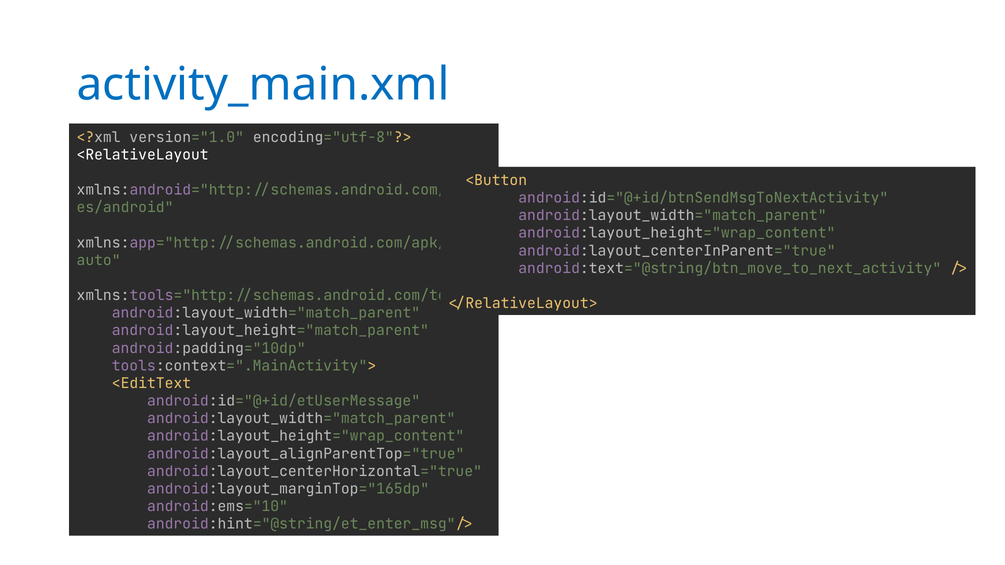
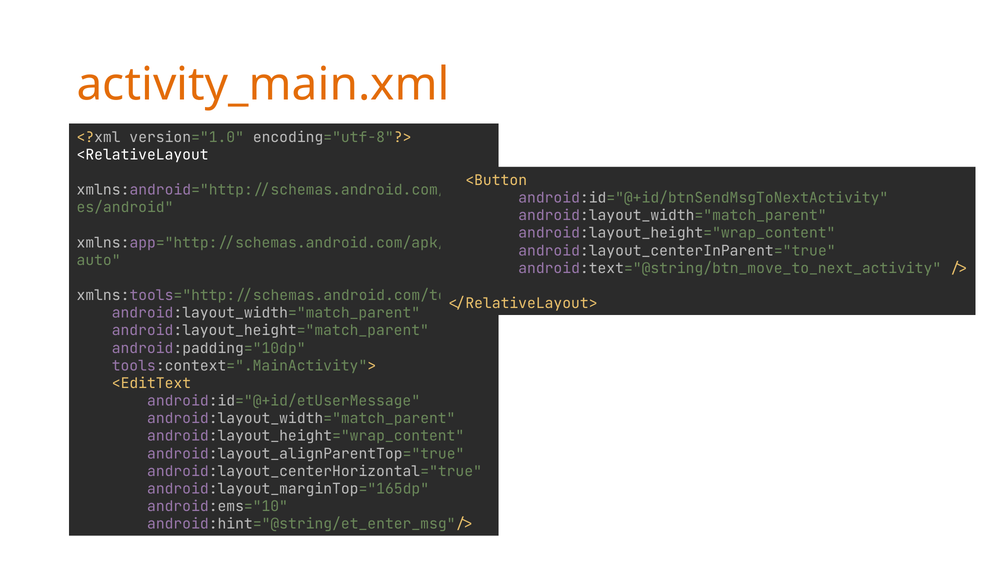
activity_main.xml colour: blue -> orange (263, 84)
